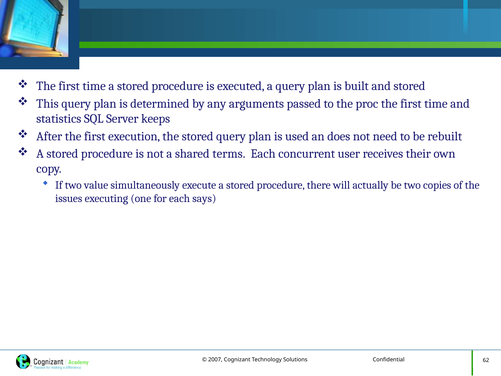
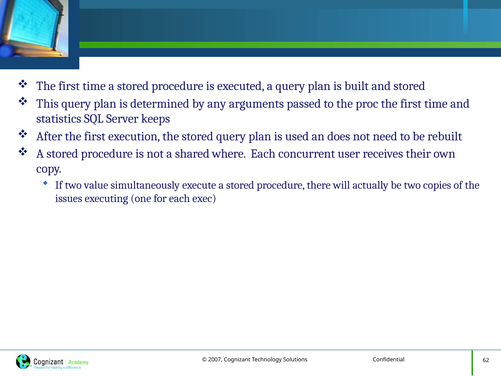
terms: terms -> where (229, 154)
says: says -> exec (204, 198)
